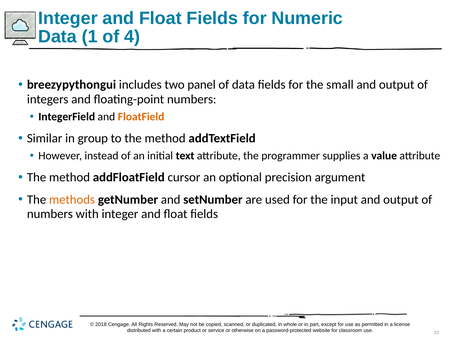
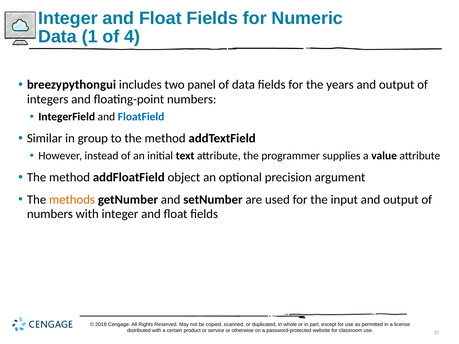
small: small -> years (340, 85)
FloatField colour: orange -> blue (141, 117)
cursor: cursor -> object (184, 177)
